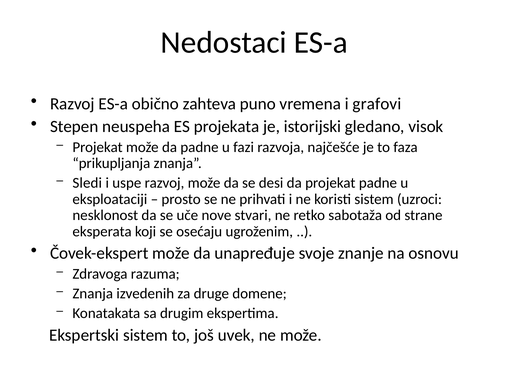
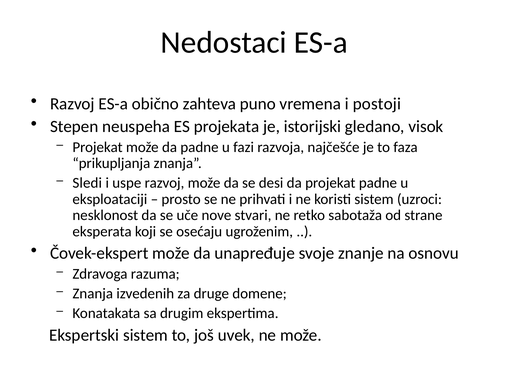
grafovi: grafovi -> postoji (377, 104)
